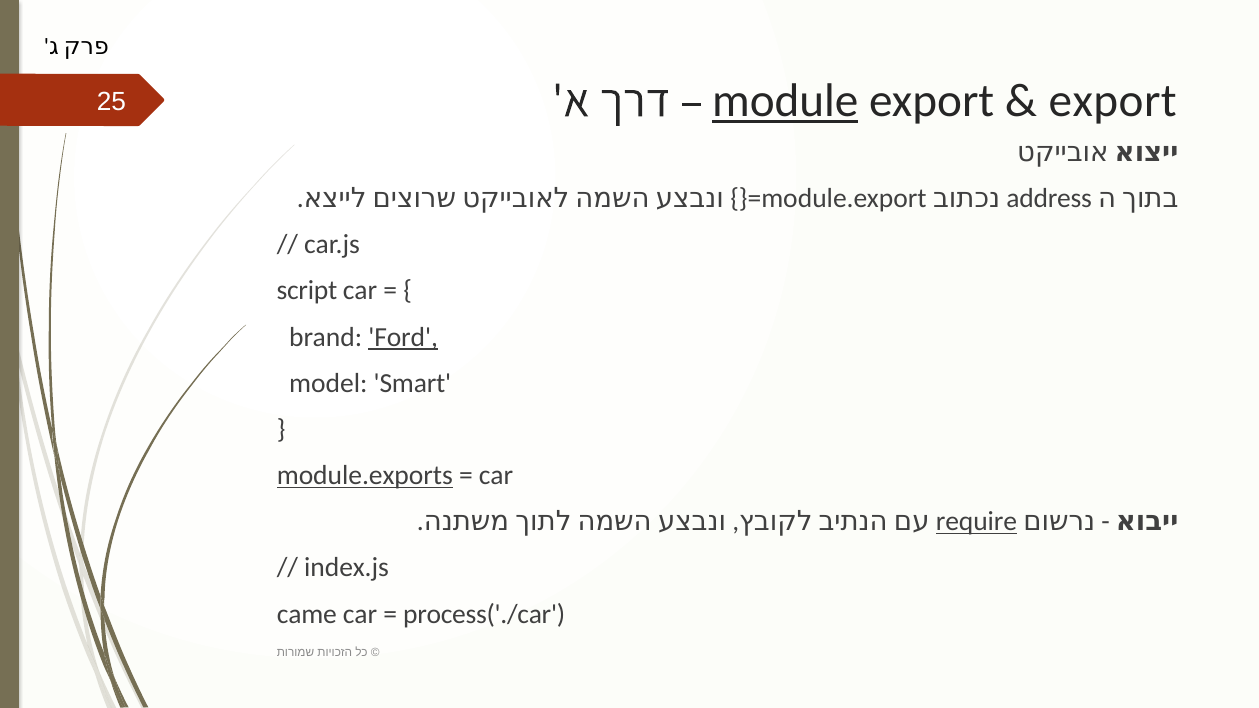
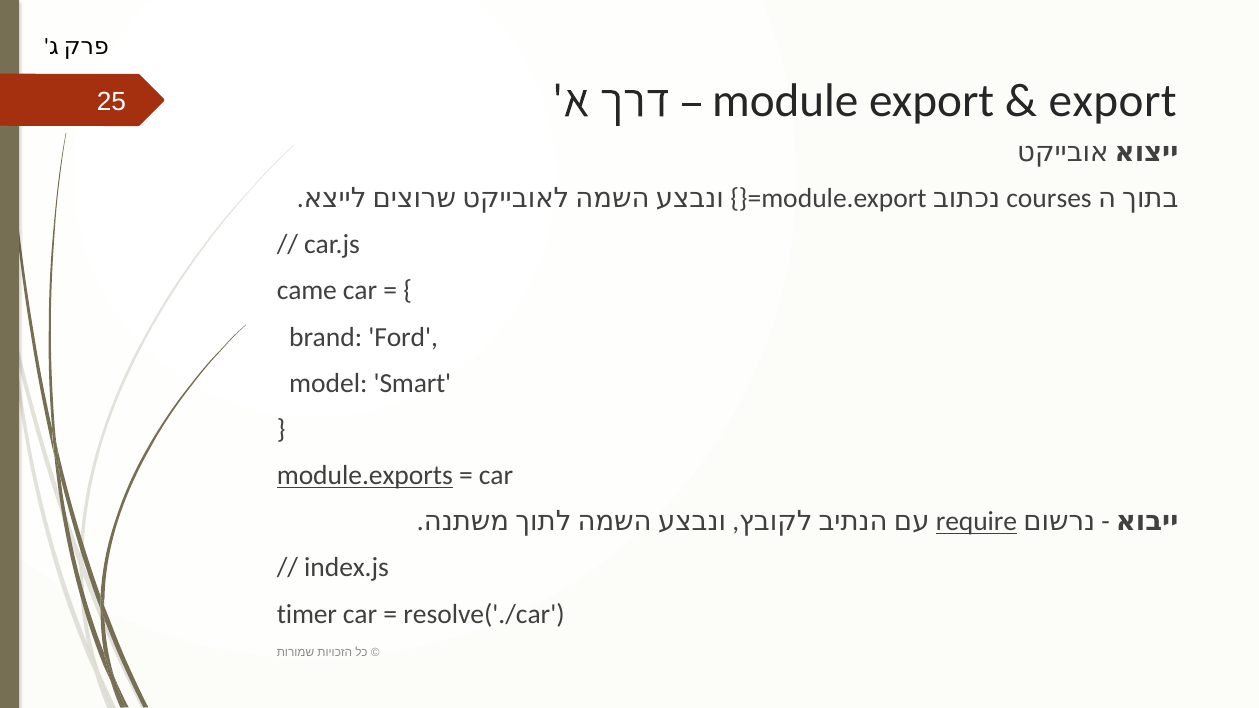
module underline: present -> none (785, 101)
address: address -> courses (1049, 199)
script: script -> came (307, 291)
Ford underline: present -> none (403, 337)
came: came -> timer (307, 614)
process('./car: process('./car -> resolve('./car (484, 614)
